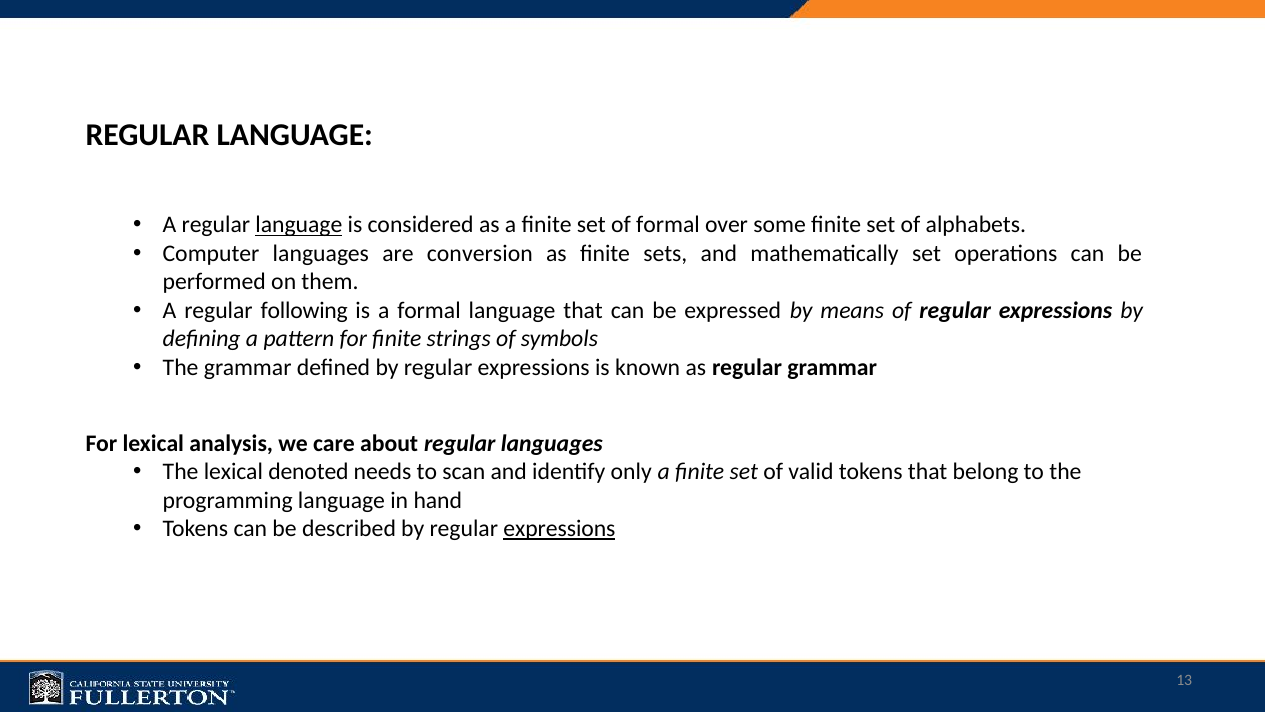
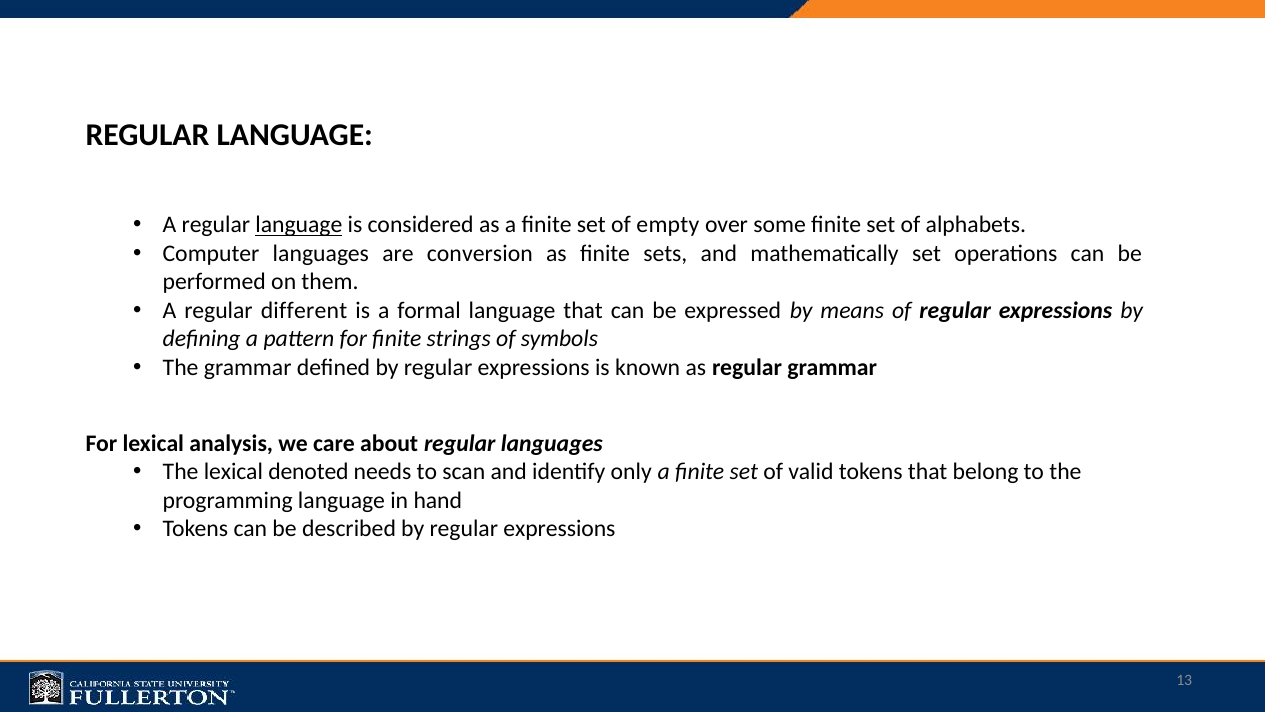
of formal: formal -> empty (668, 225)
following: following -> different (304, 310)
expressions underline: present -> none (559, 529)
